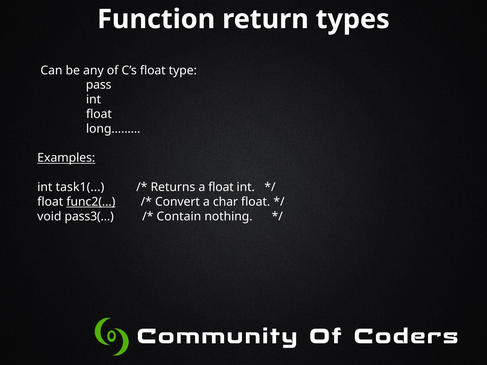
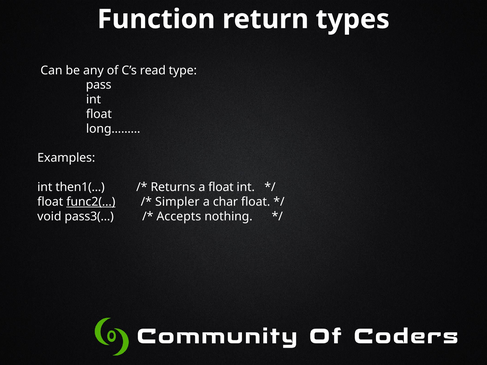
C’s float: float -> read (153, 70)
Examples underline: present -> none (66, 158)
task1(: task1( -> then1( (80, 187)
Convert: Convert -> Simpler (177, 202)
Contain: Contain -> Accepts (179, 217)
